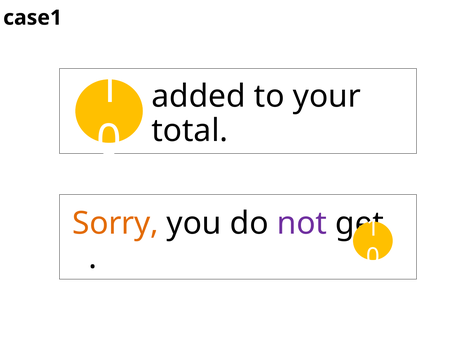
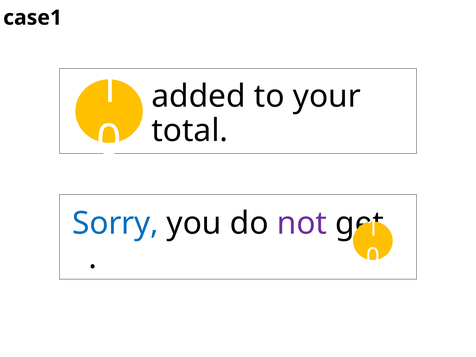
Sorry colour: orange -> blue (115, 223)
